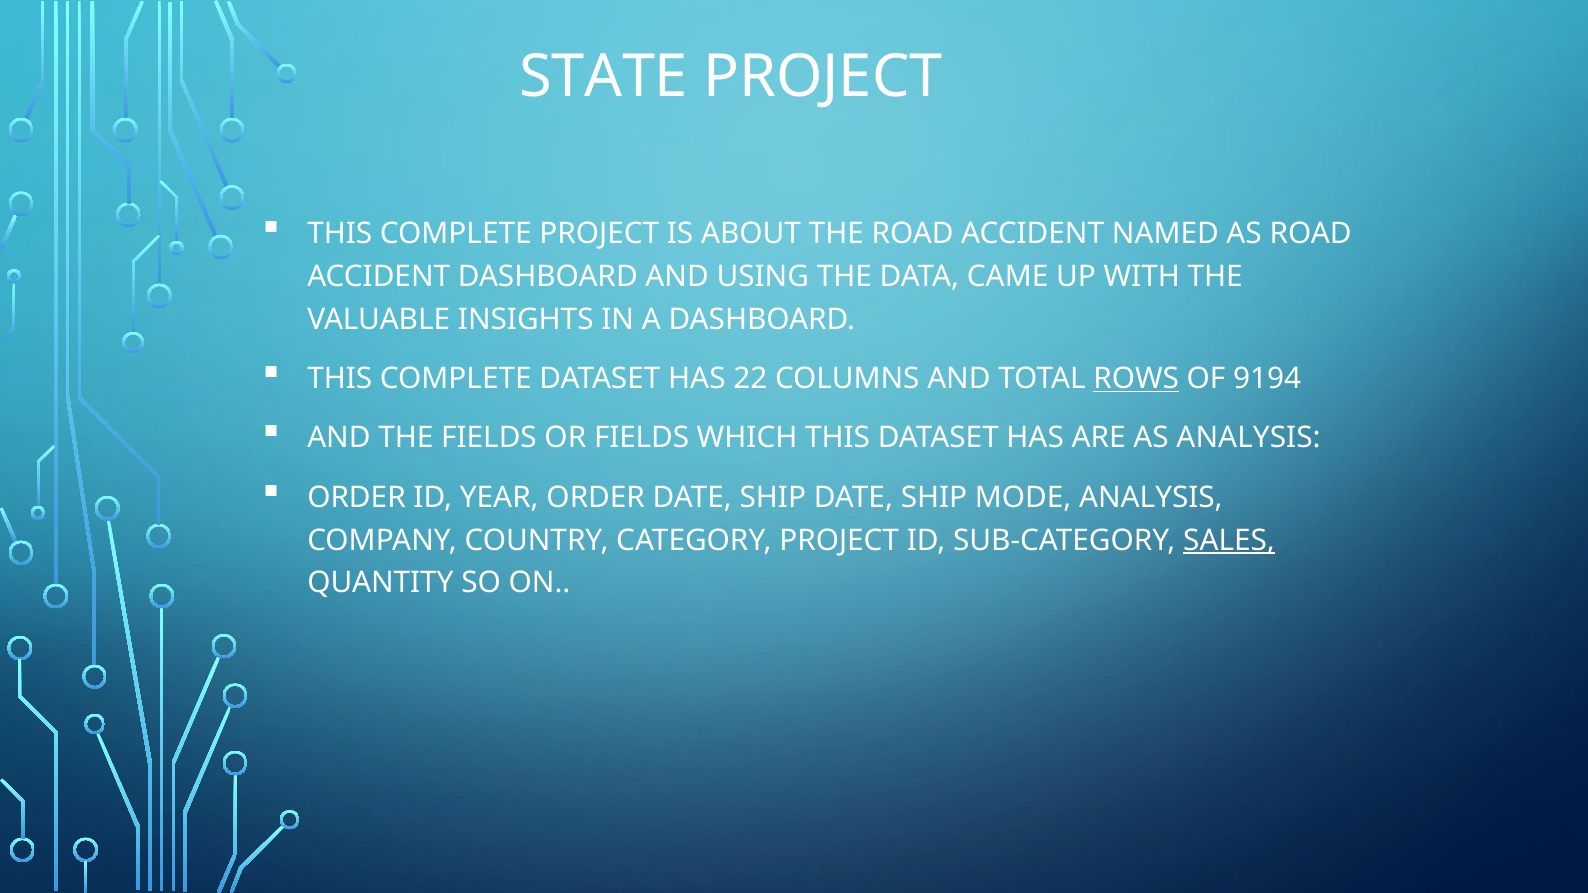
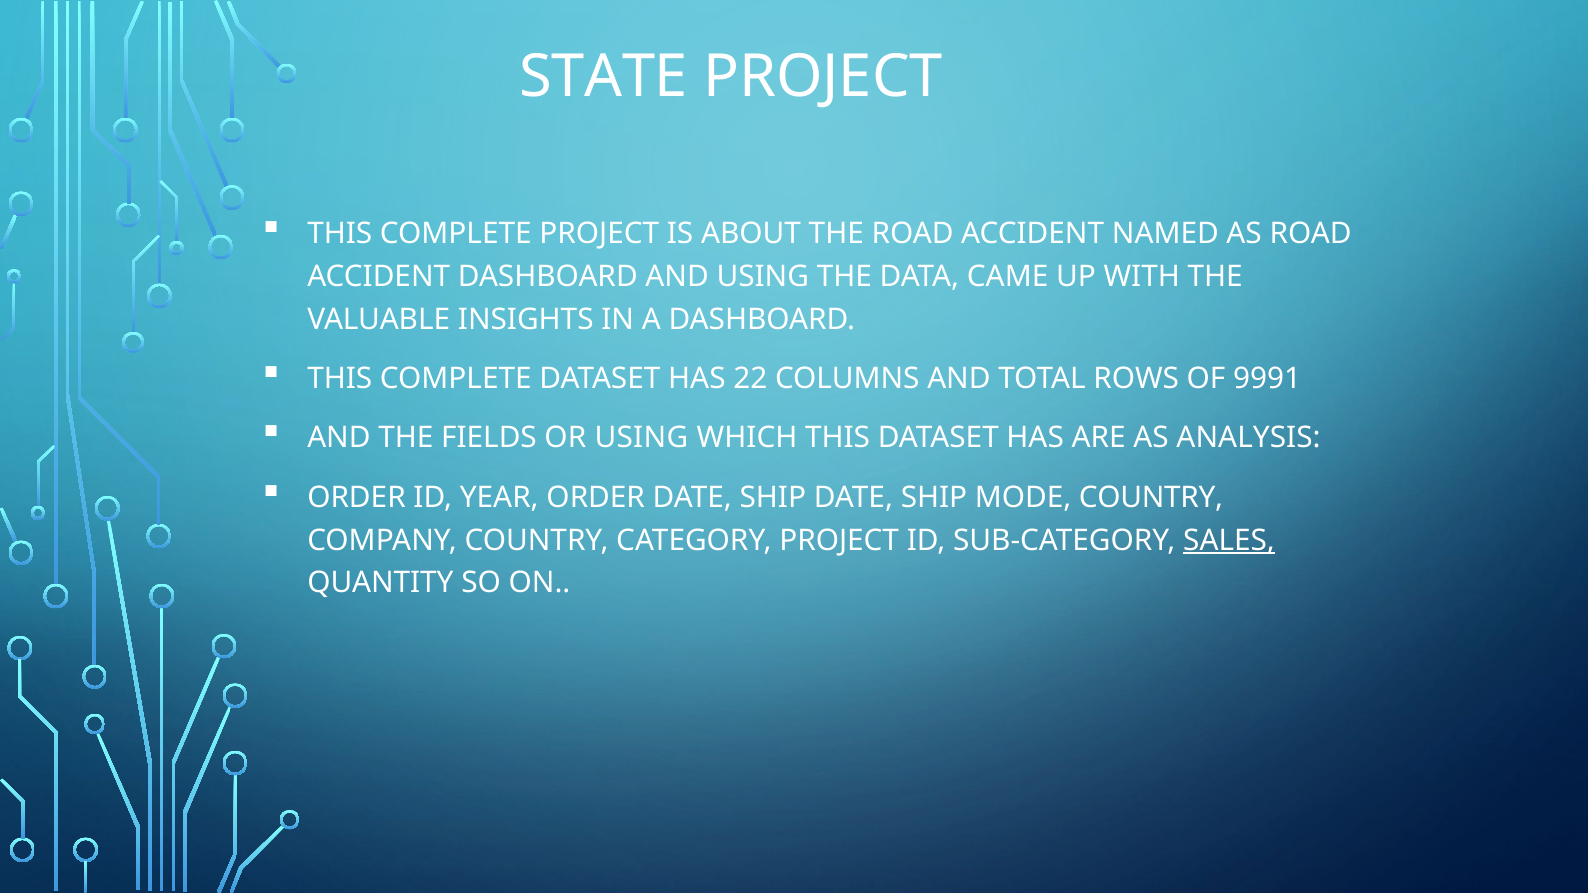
ROWS underline: present -> none (1136, 379)
9194: 9194 -> 9991 (1267, 379)
OR FIELDS: FIELDS -> USING (641, 438)
MODE ANALYSIS: ANALYSIS -> COUNTRY (1151, 498)
